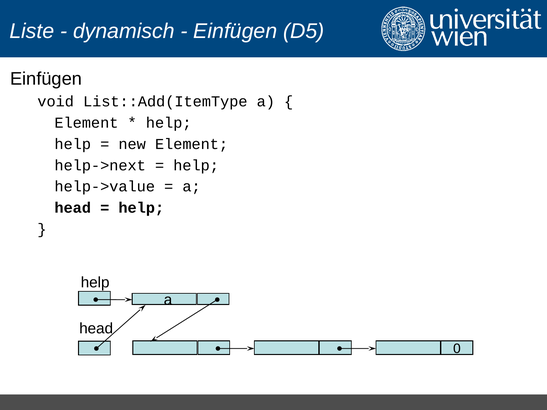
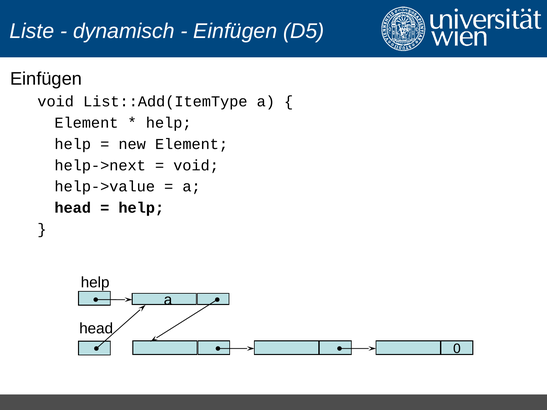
help: help -> void (196, 165)
